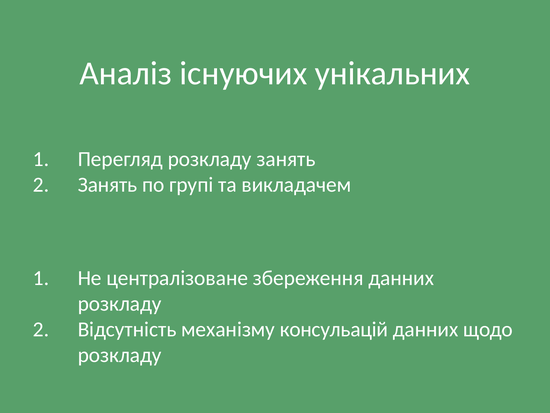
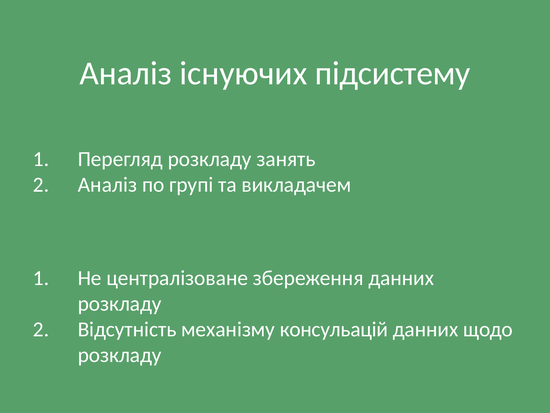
унікальних: унікальних -> підсистему (393, 73)
Занять: Занять -> Аналіз (107, 184)
